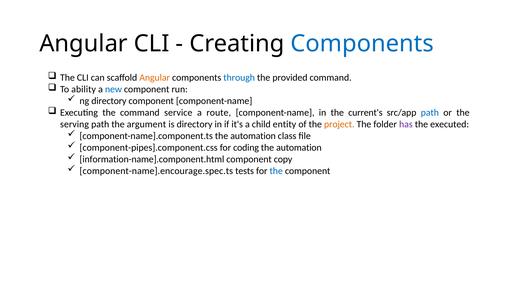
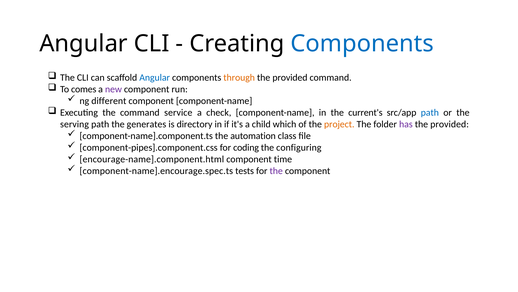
Angular colour: orange -> blue (155, 77)
through colour: blue -> orange (239, 77)
ability: ability -> comes (84, 89)
new colour: blue -> purple (113, 89)
ng directory: directory -> different (109, 101)
route: route -> check (219, 112)
argument: argument -> generates (146, 124)
entity: entity -> which (285, 124)
executed: executed -> provided (450, 124)
automation: automation -> configuring (299, 147)
information-name].component.html: information-name].component.html -> encourage-name].component.html (152, 159)
copy: copy -> time (283, 159)
the colour: blue -> purple (276, 171)
